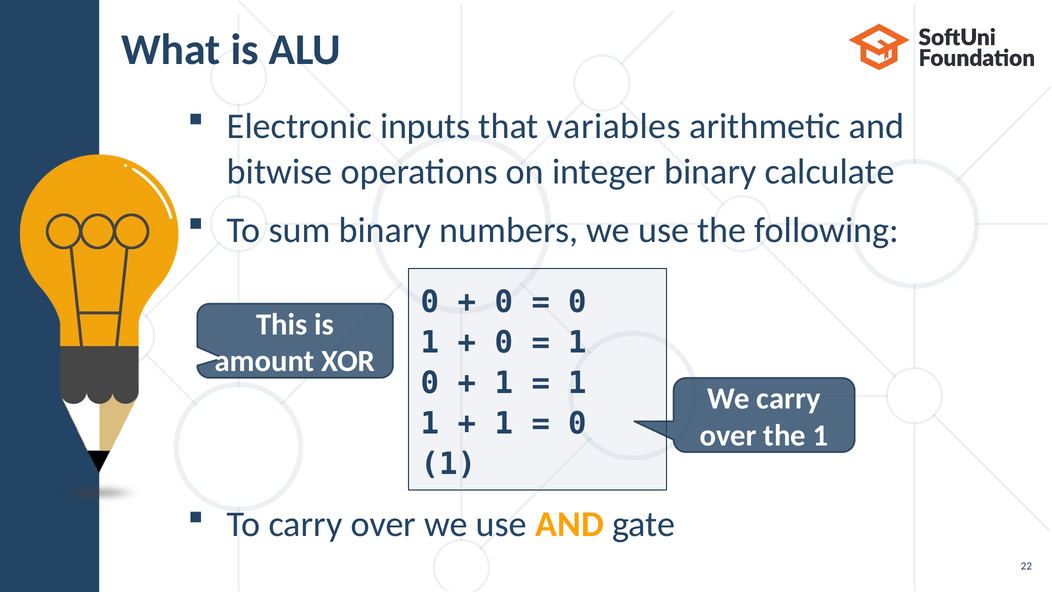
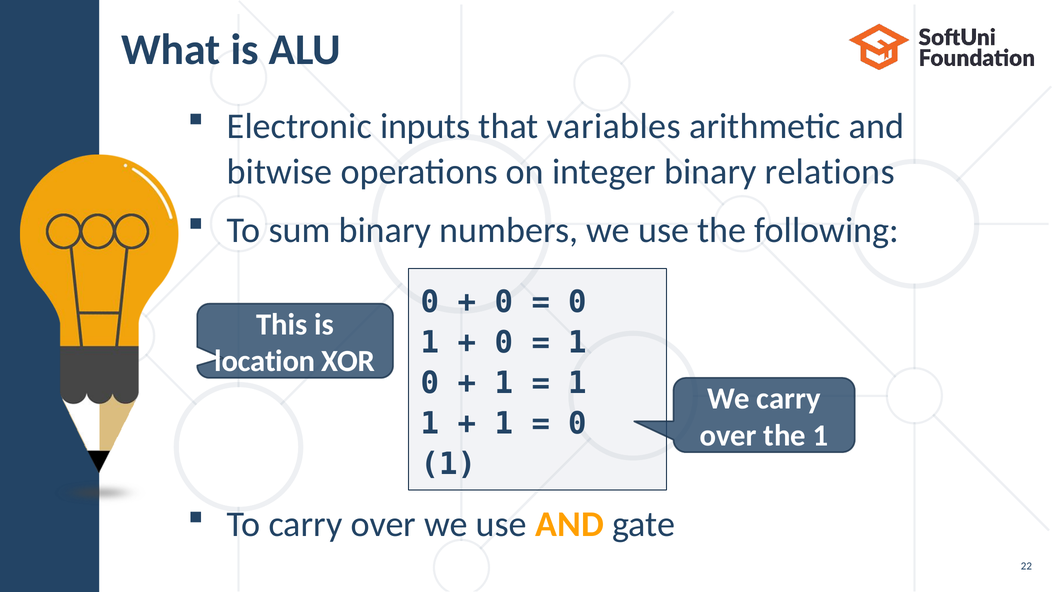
calculate: calculate -> relations (830, 172)
amount: amount -> location (265, 361)
